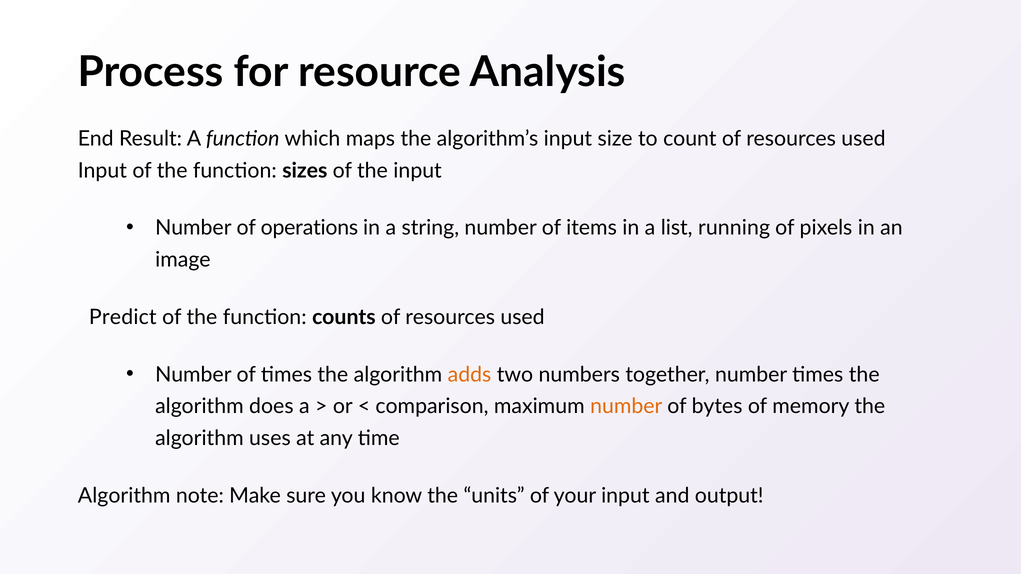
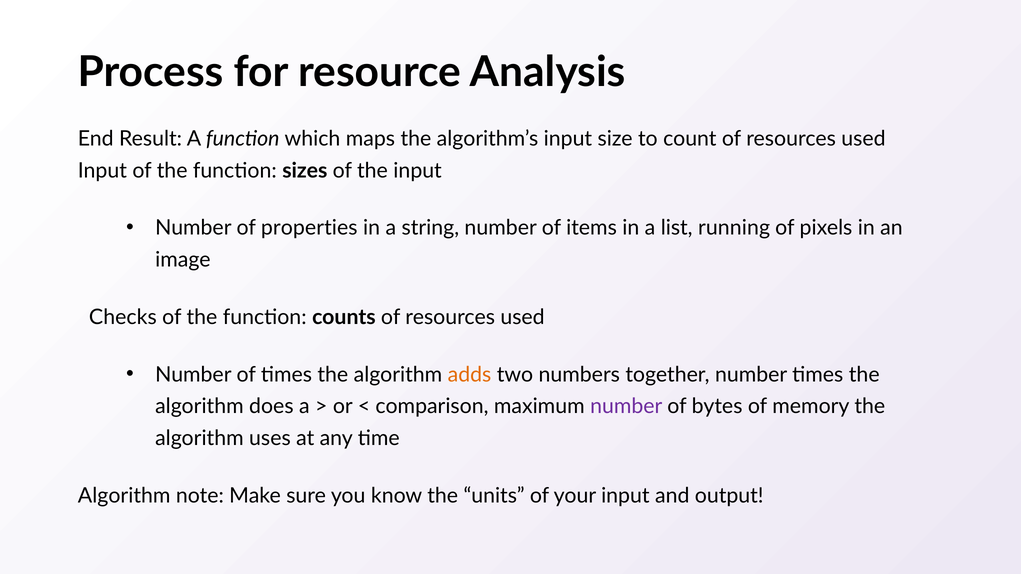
operations: operations -> properties (309, 228)
Predict: Predict -> Checks (123, 317)
number colour: orange -> purple (626, 407)
